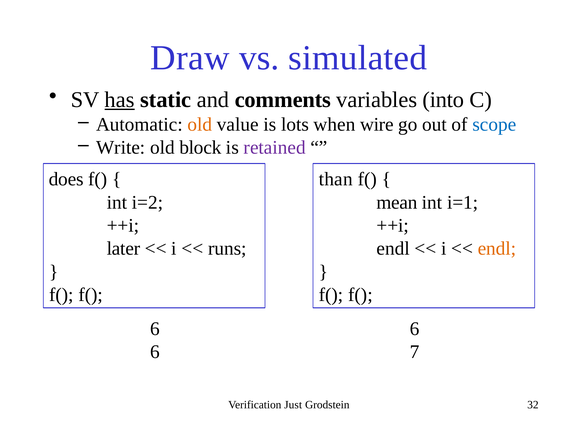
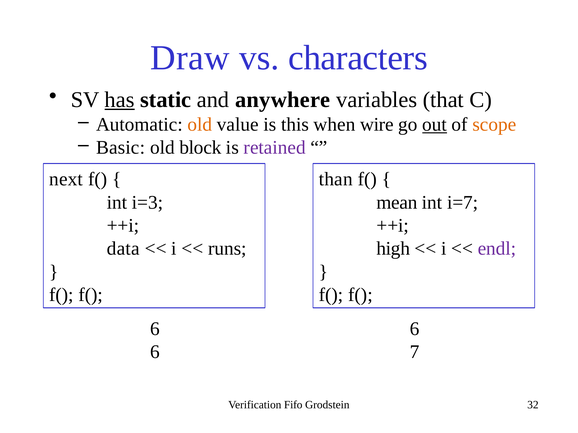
simulated: simulated -> characters (358, 58)
comments: comments -> anywhere (283, 100)
into: into -> that (443, 100)
lots: lots -> this (295, 125)
out underline: none -> present (435, 125)
scope colour: blue -> orange (494, 125)
Write: Write -> Basic (121, 148)
does: does -> next (66, 180)
i=2: i=2 -> i=3 (148, 203)
i=1: i=1 -> i=7 (463, 203)
later: later -> data (123, 249)
endl: endl -> high (393, 249)
endl colour: orange -> purple (497, 249)
Just: Just -> Fifo (293, 405)
